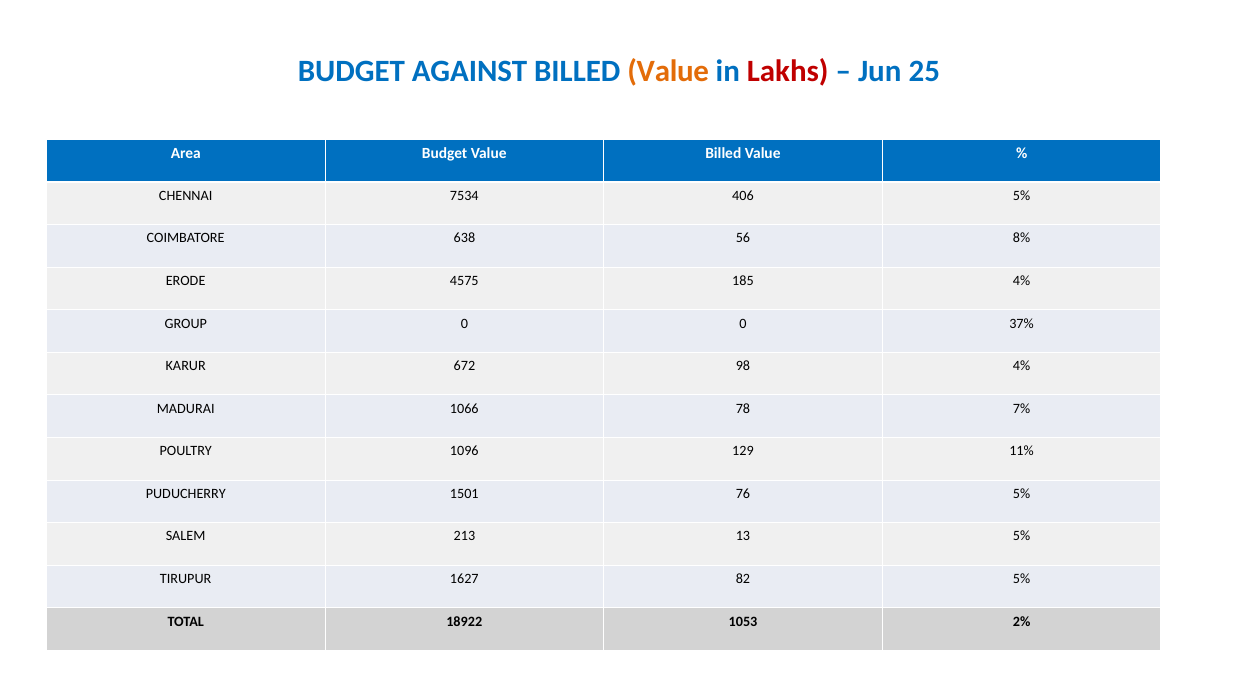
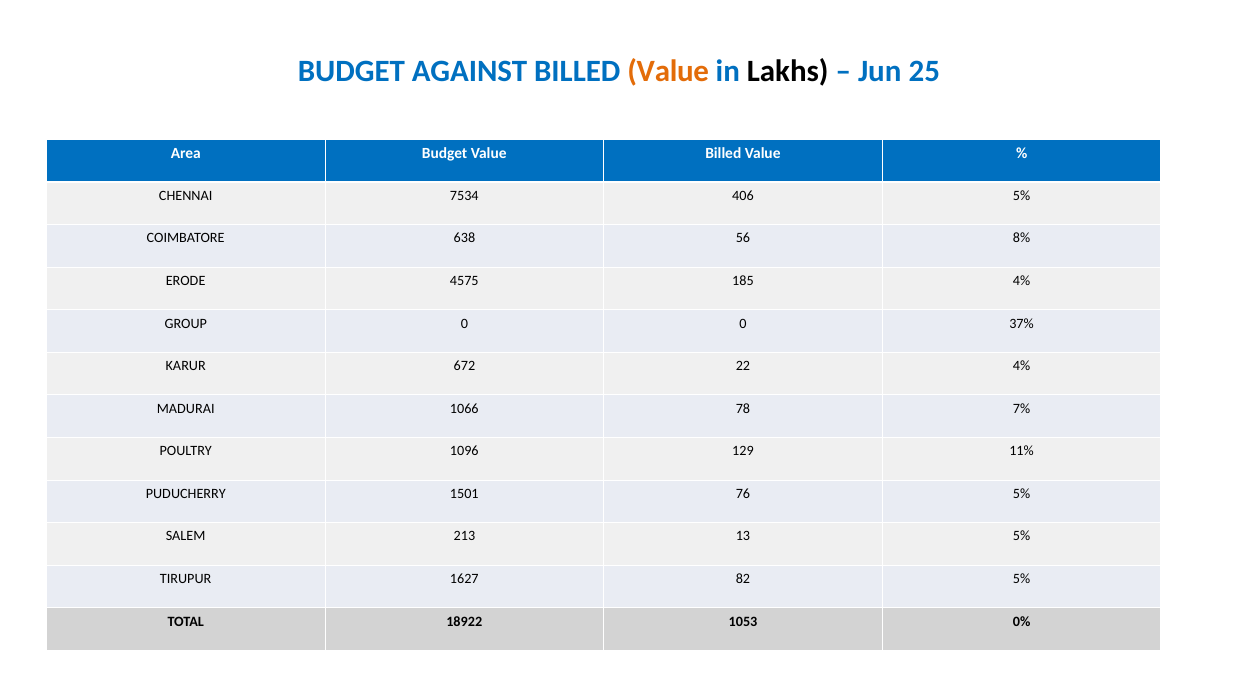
Lakhs colour: red -> black (788, 72)
98: 98 -> 22 (743, 366)
2%: 2% -> 0% (1022, 621)
